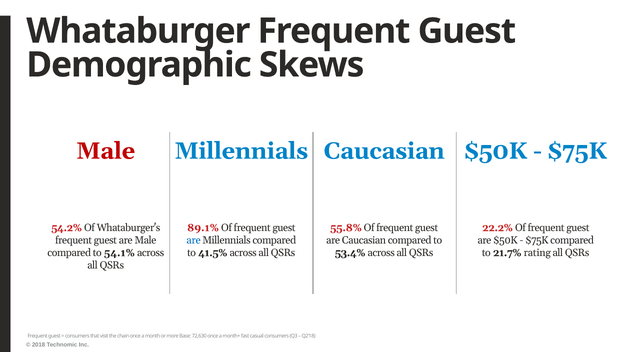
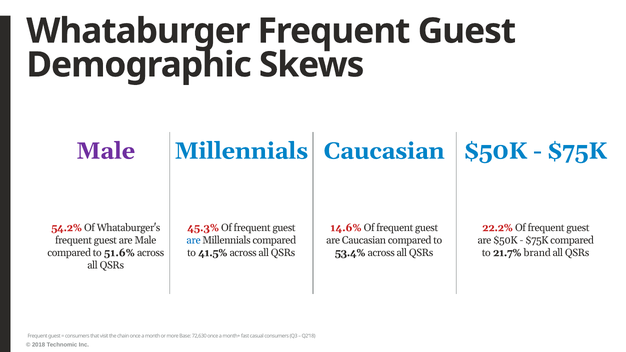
Male colour: red -> purple (106, 151)
89.1%: 89.1% -> 45.3% (203, 228)
55.8%: 55.8% -> 14.6% (346, 228)
54.1%: 54.1% -> 51.6% (119, 253)
rating: rating -> brand (537, 253)
